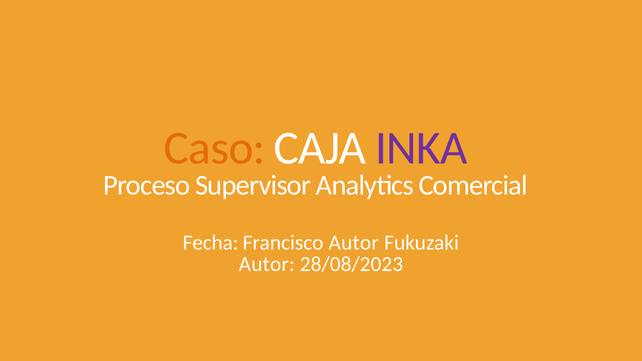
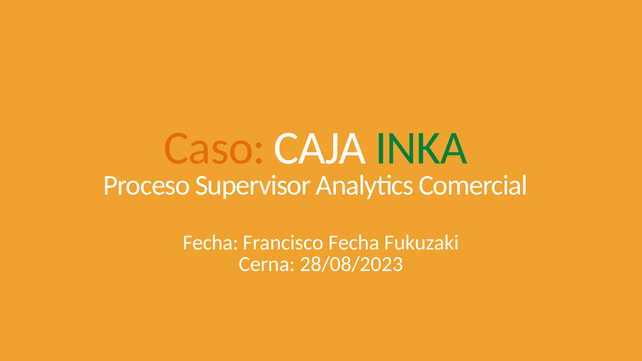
INKA colour: purple -> green (421, 148)
Francisco Autor: Autor -> Fecha (354, 243)
Autor: Autor -> Cerna (267, 264)
